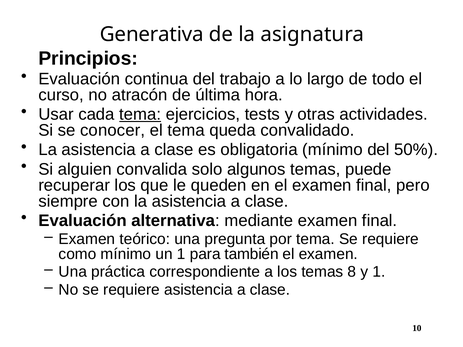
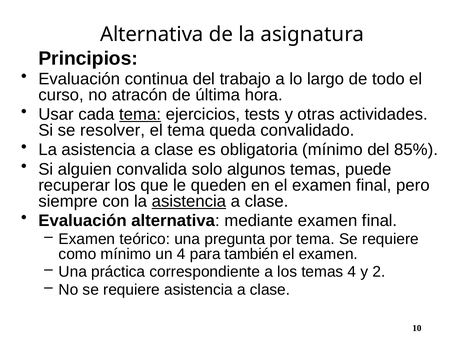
Generativa: Generativa -> Alternativa (152, 34)
conocer: conocer -> resolver (113, 131)
50%: 50% -> 85% (416, 150)
asistencia underline: none -> present (189, 201)
un 1: 1 -> 4 (181, 254)
temas 8: 8 -> 4 (352, 272)
y 1: 1 -> 2 (379, 272)
